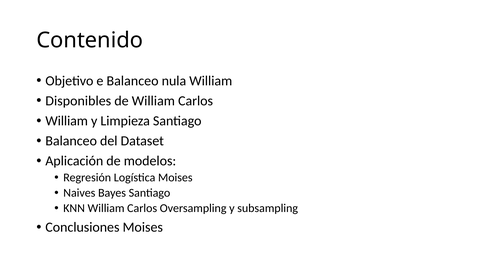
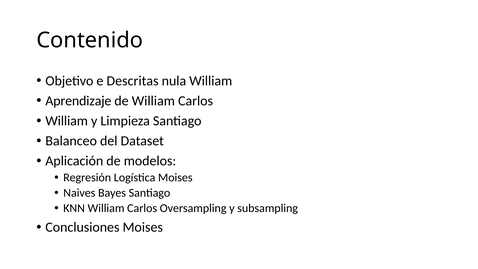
e Balanceo: Balanceo -> Descritas (133, 81)
Disponibles: Disponibles -> Aprendizaje (78, 101)
